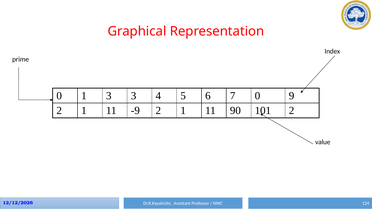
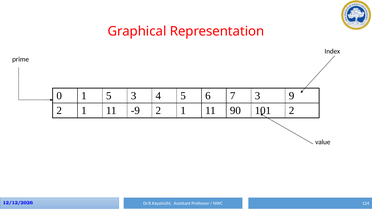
1 3: 3 -> 5 (109, 96)
7 0: 0 -> 3 (257, 96)
